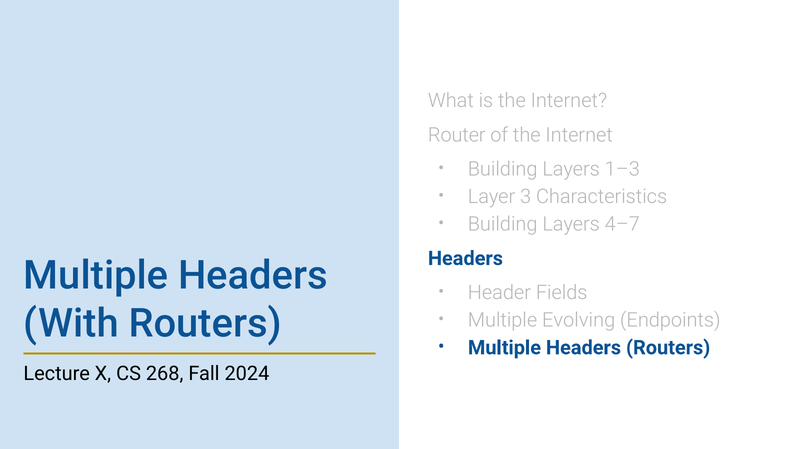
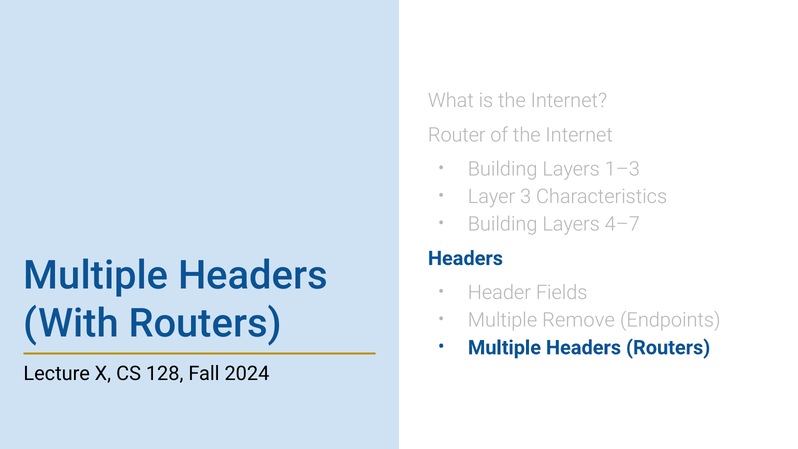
Evolving: Evolving -> Remove (579, 320)
268: 268 -> 128 (165, 374)
